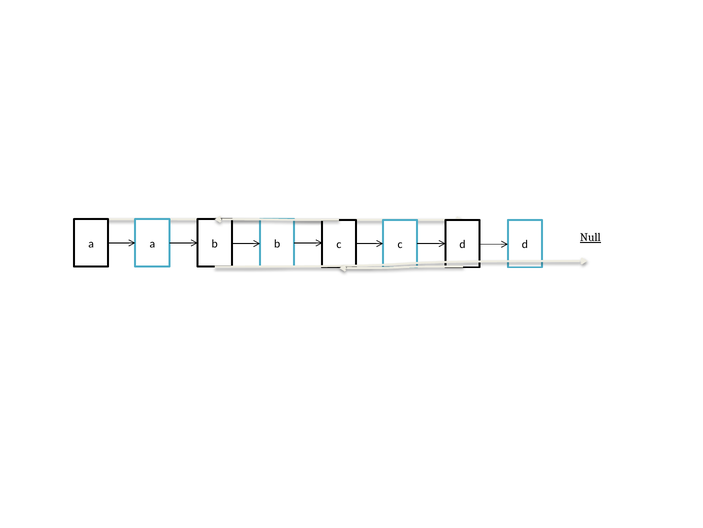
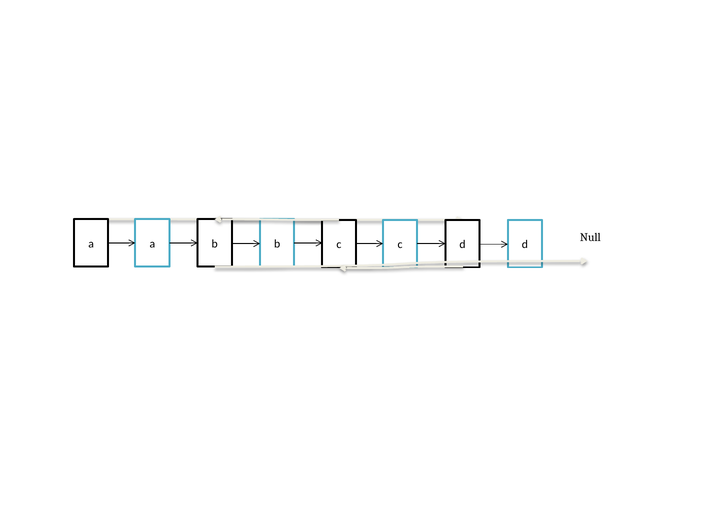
Null underline: present -> none (590, 237)
